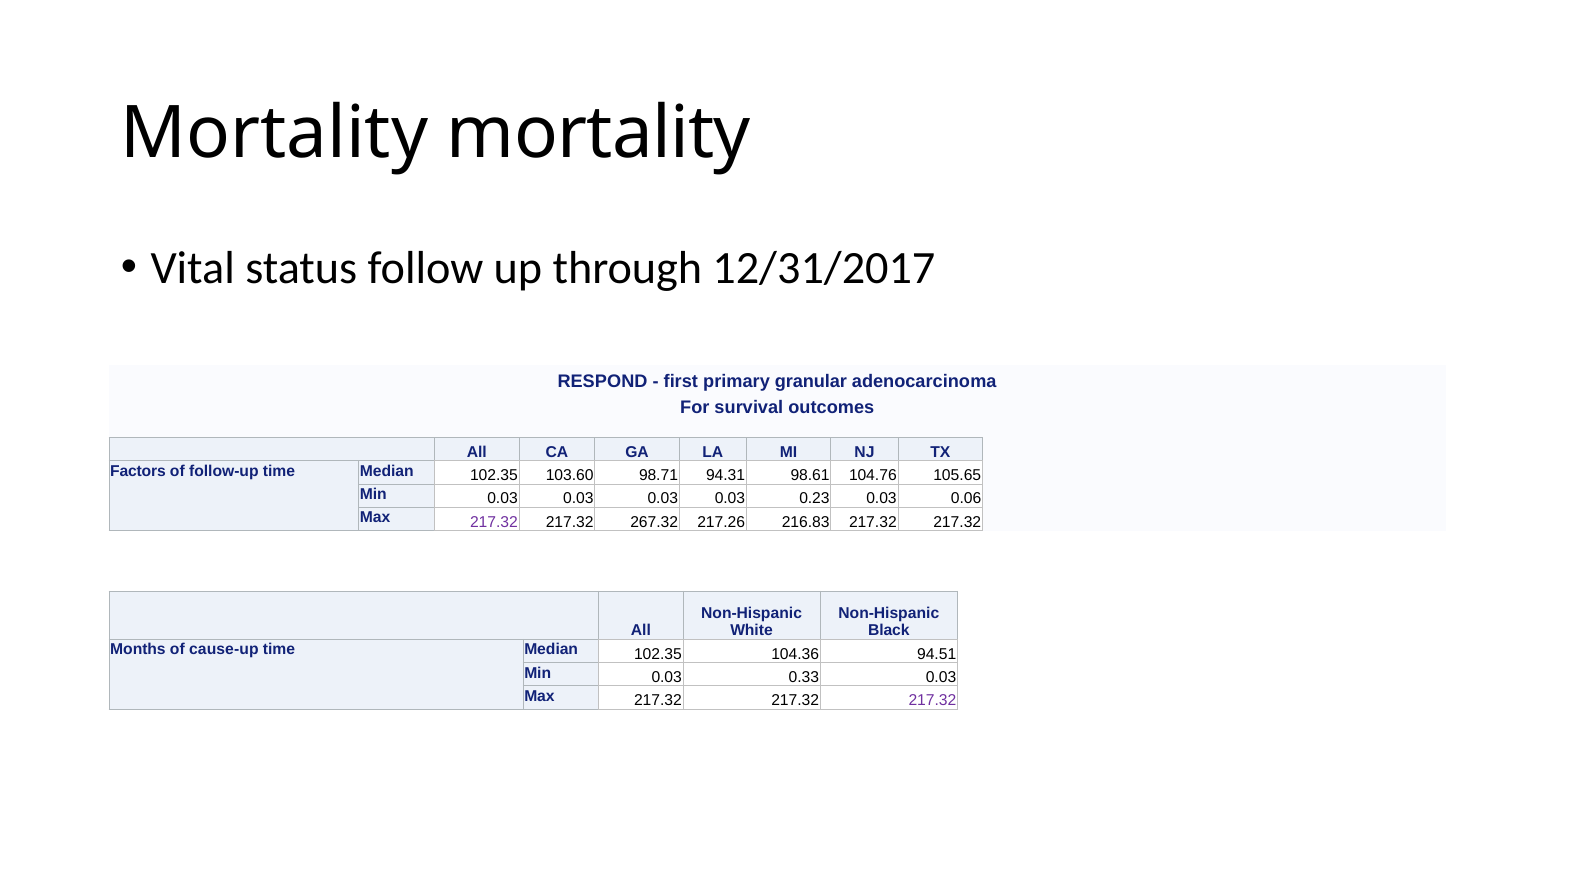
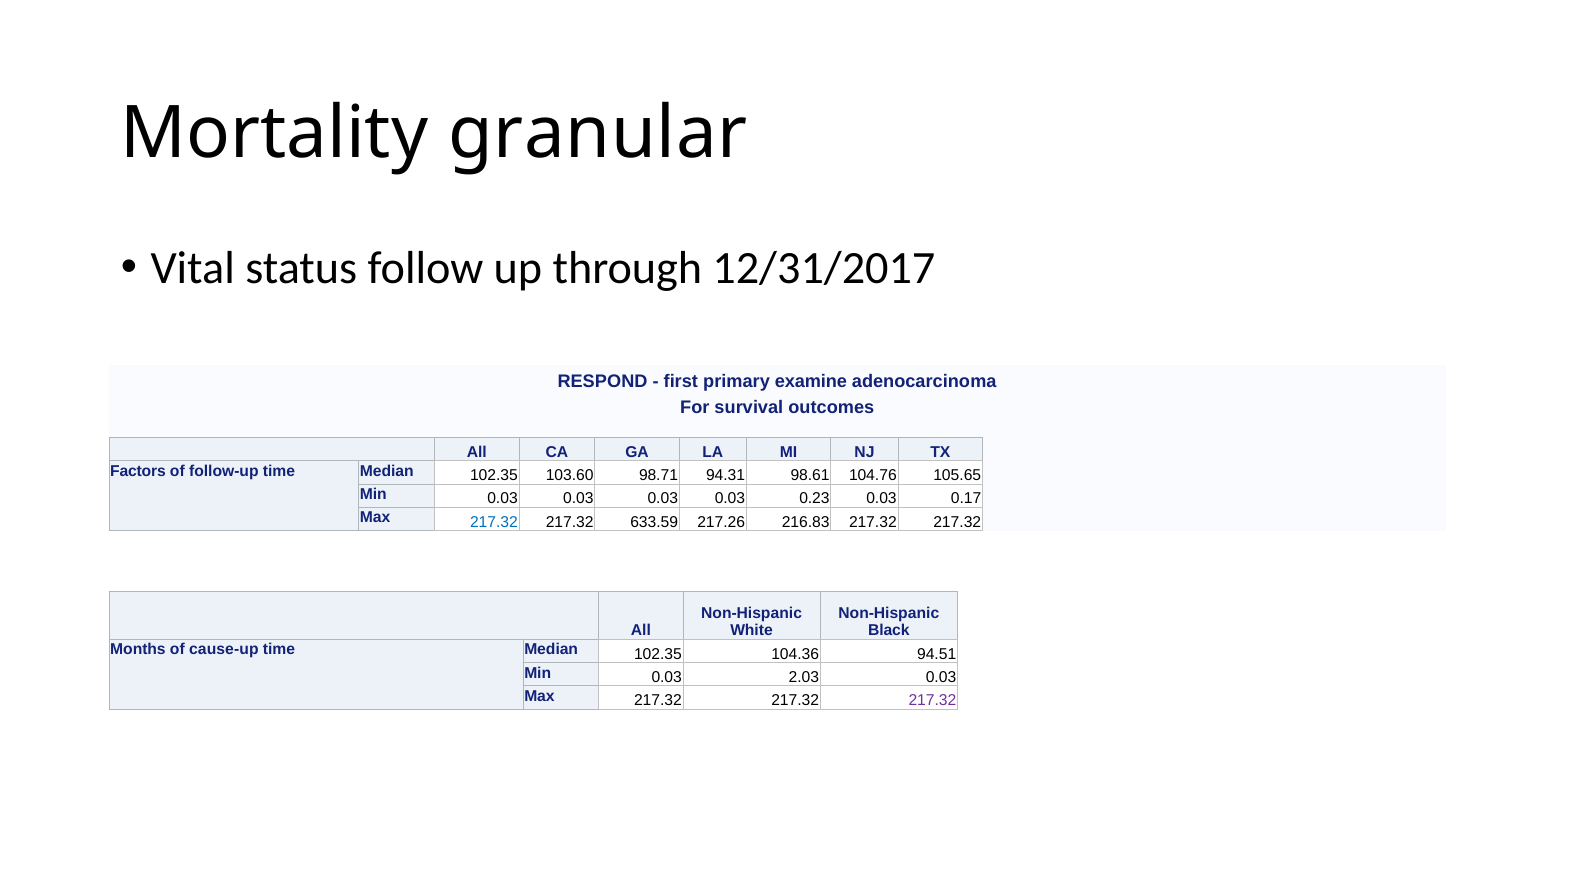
Mortality mortality: mortality -> granular (598, 133)
granular: granular -> examine (811, 381)
0.06: 0.06 -> 0.17 (966, 498)
217.32 colour: purple -> blue (494, 522)
267.32: 267.32 -> 633.59 (654, 522)
0.33: 0.33 -> 2.03 (804, 677)
